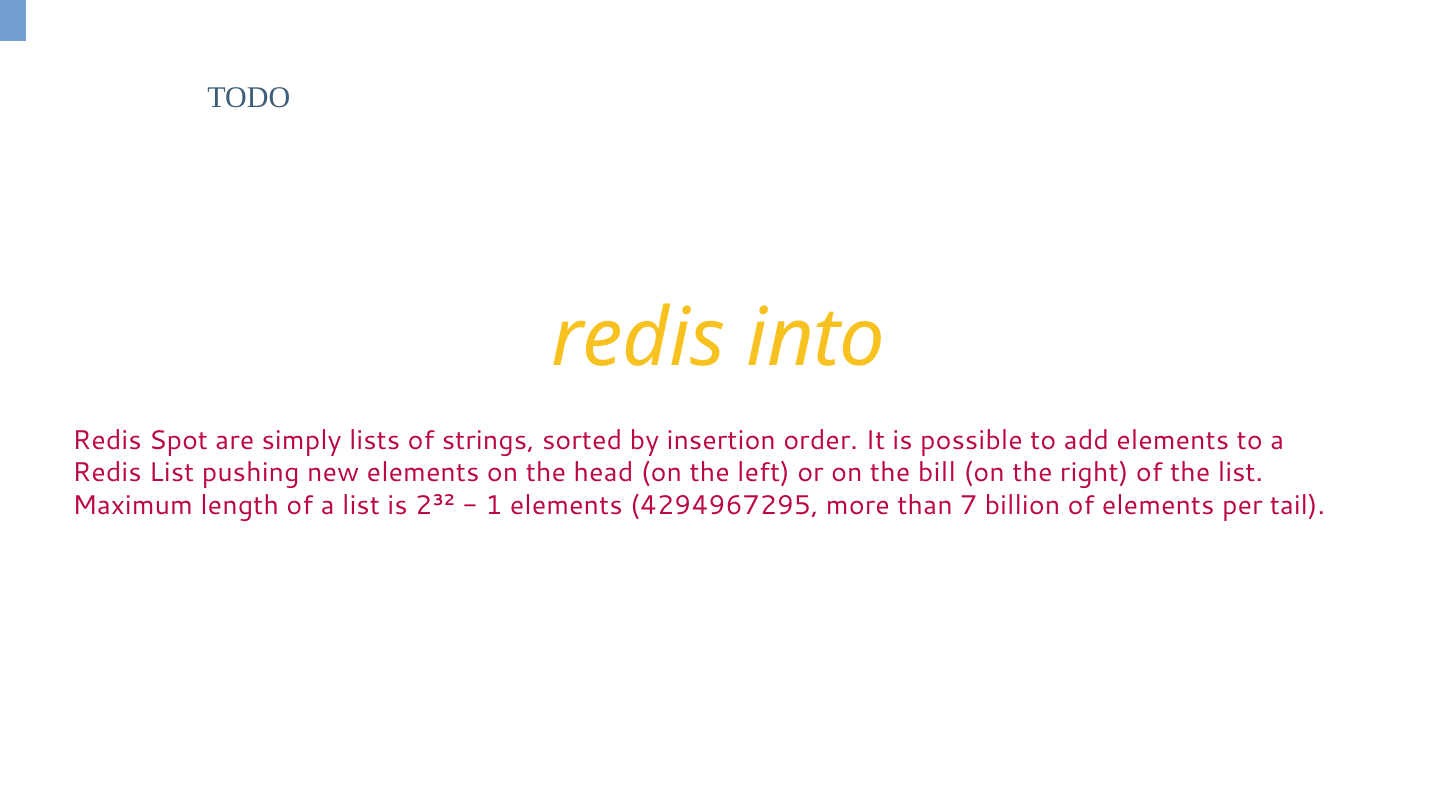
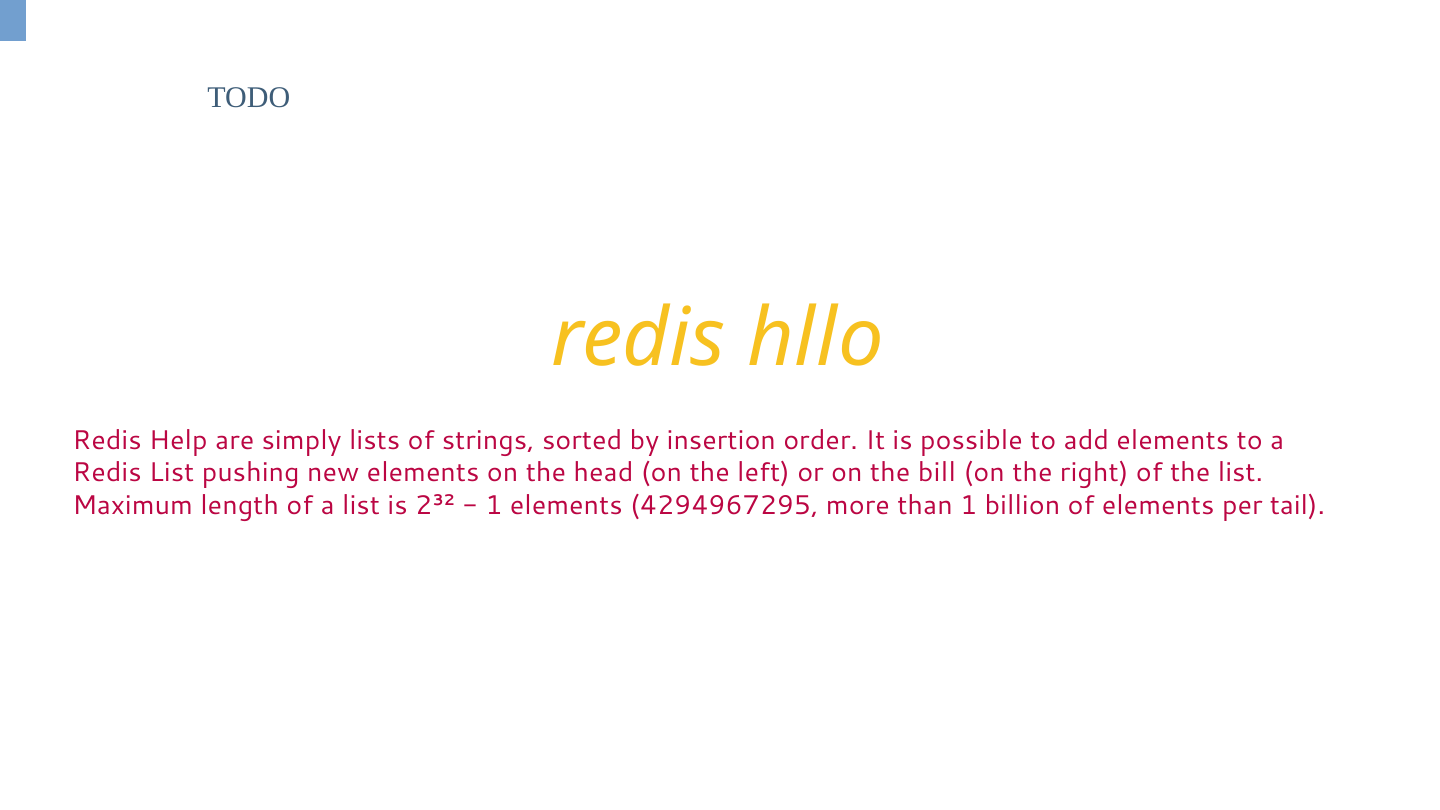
into: into -> hllo (815, 339)
Spot: Spot -> Help (178, 440)
than 7: 7 -> 1 (969, 505)
